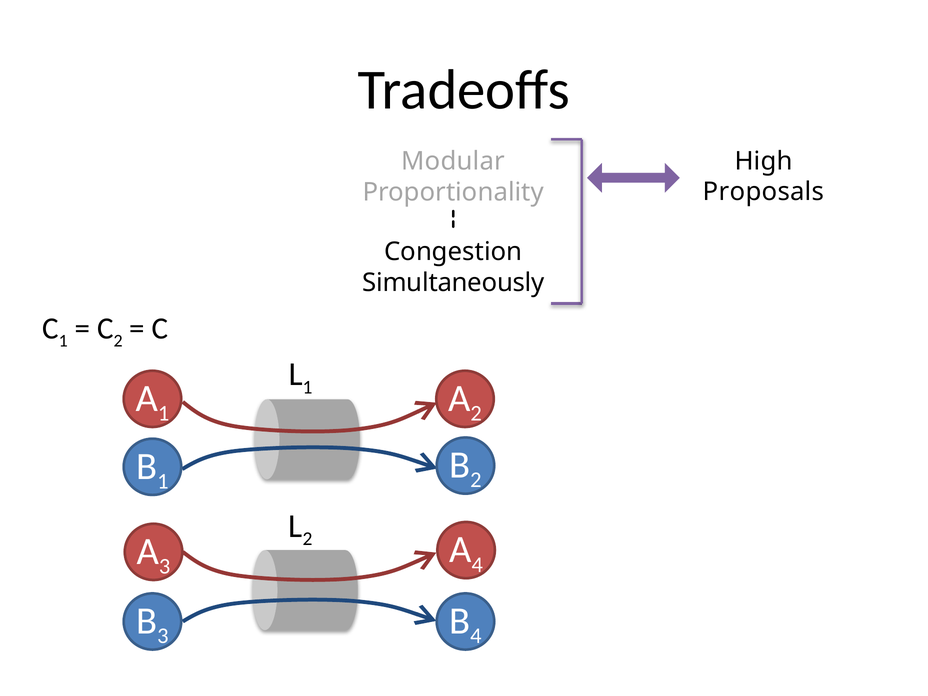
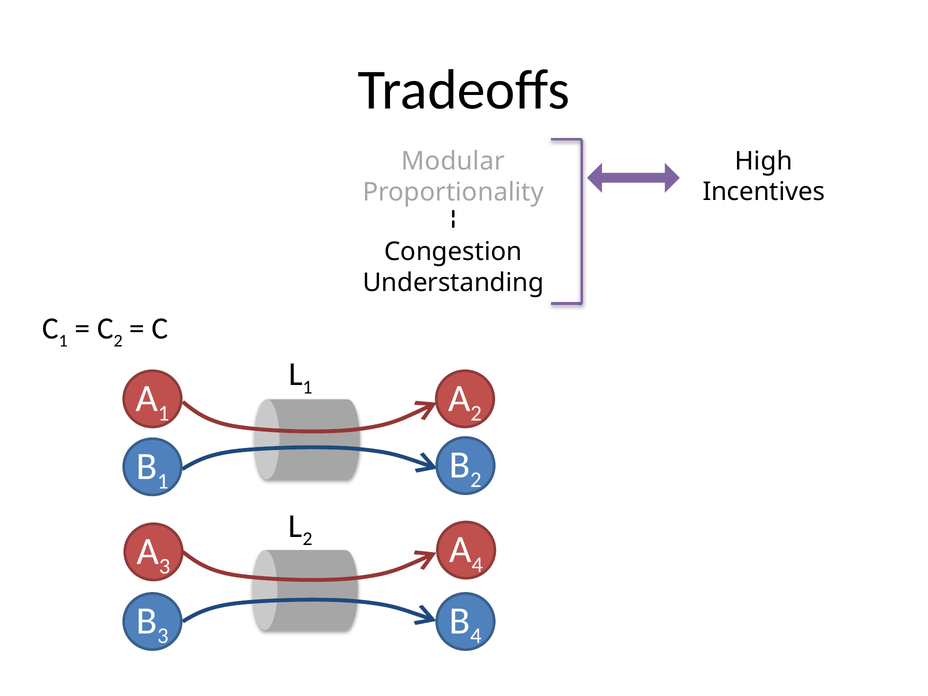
Proposals: Proposals -> Incentives (764, 192)
Simultaneously: Simultaneously -> Understanding (453, 283)
